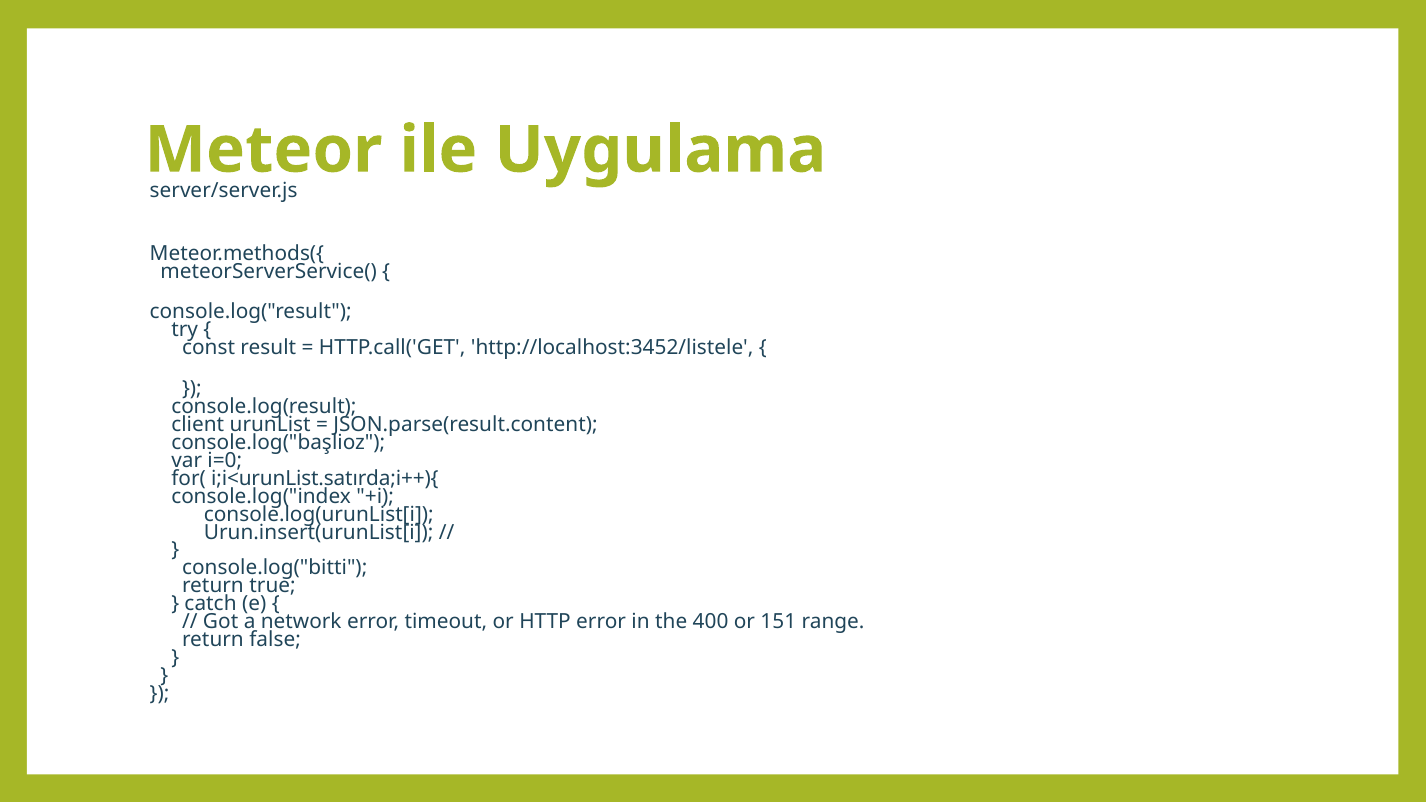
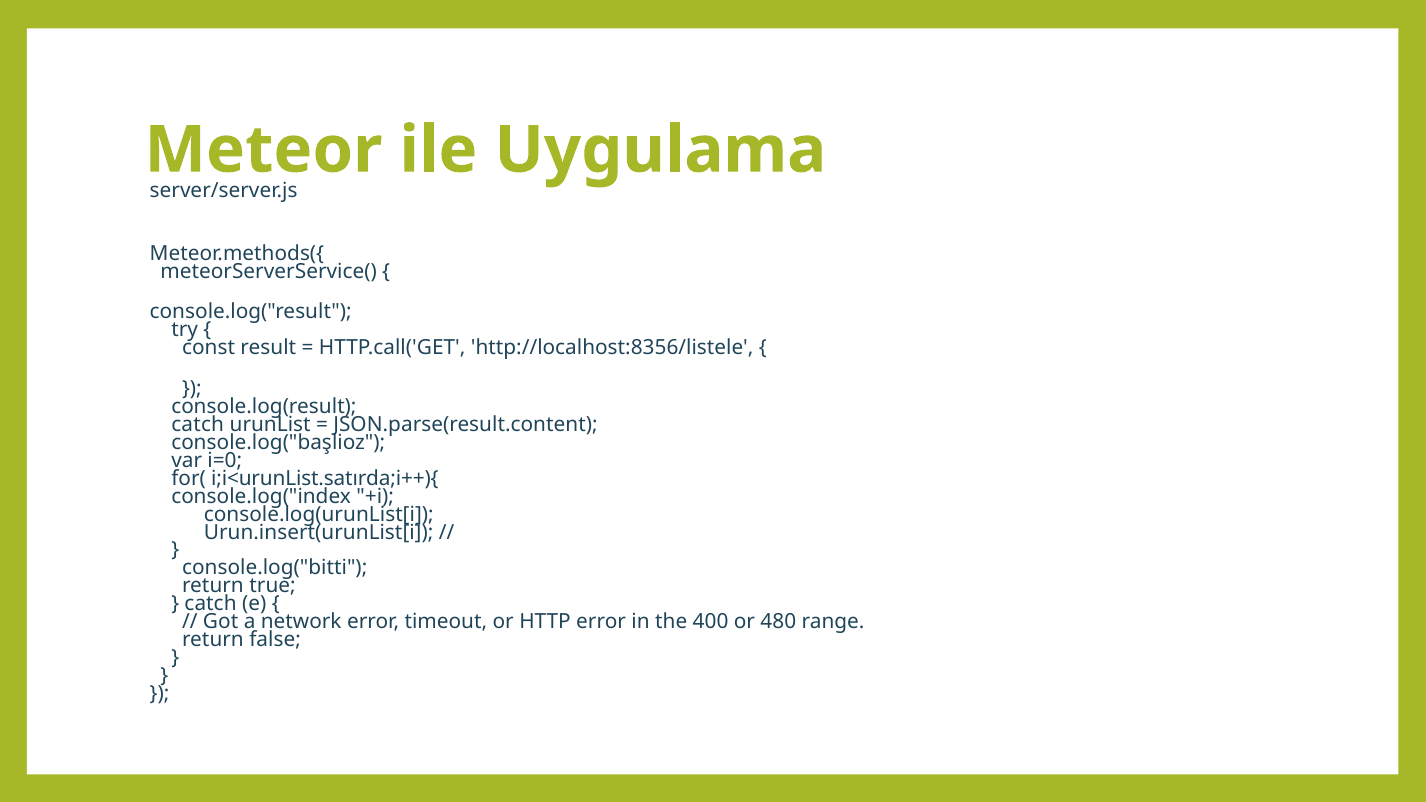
http://localhost:3452/listele: http://localhost:3452/listele -> http://localhost:8356/listele (612, 348)
client: client -> catch (198, 424)
151: 151 -> 480 (778, 622)
